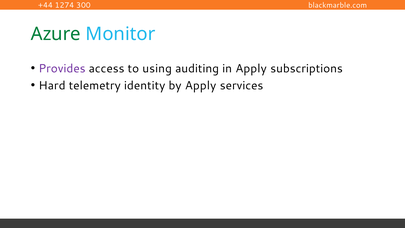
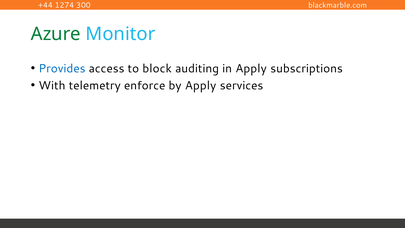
Provides colour: purple -> blue (62, 68)
using: using -> block (157, 68)
Hard: Hard -> With (52, 85)
identity: identity -> enforce (145, 85)
